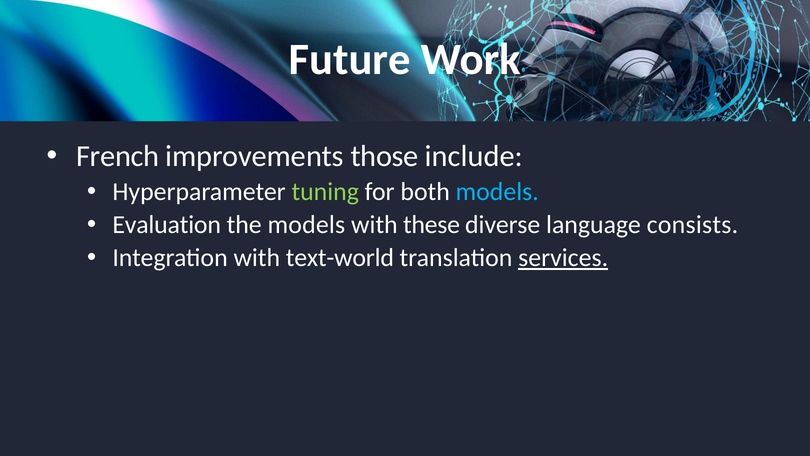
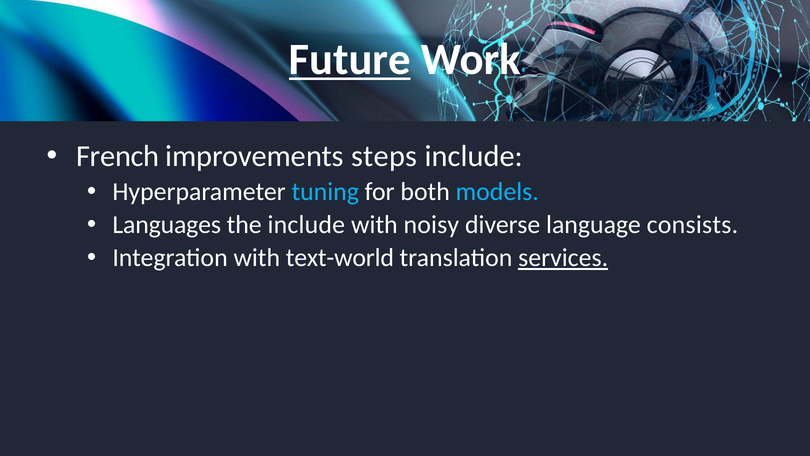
Future underline: none -> present (350, 59)
those: those -> steps (384, 156)
tuning colour: light green -> light blue (325, 192)
Evaluation: Evaluation -> Languages (167, 225)
the models: models -> include (306, 225)
these: these -> noisy (431, 225)
